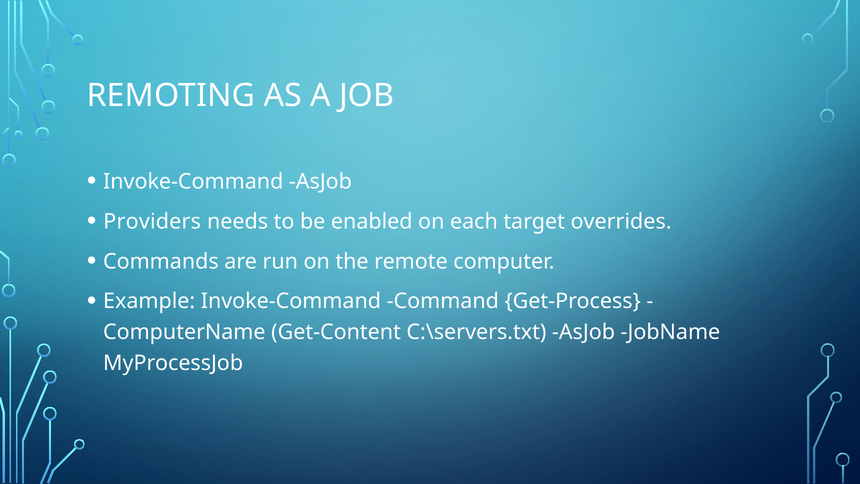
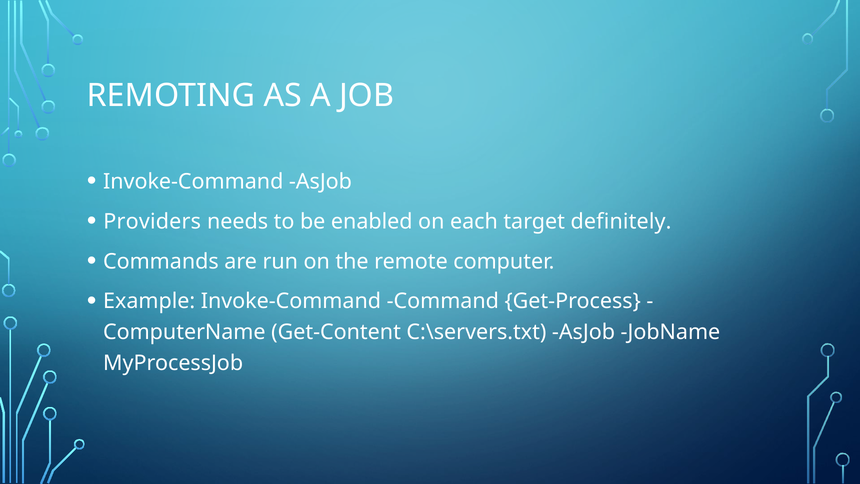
overrides: overrides -> definitely (621, 221)
